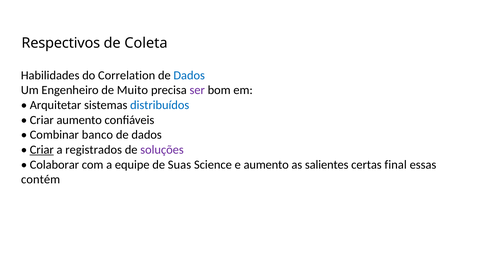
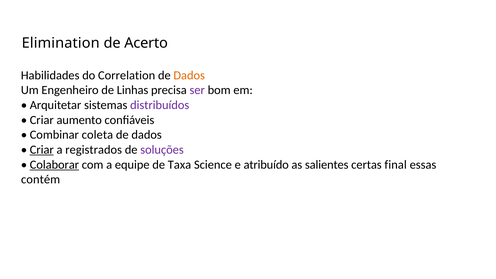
Respectivos: Respectivos -> Elimination (61, 43)
Coleta: Coleta -> Acerto (146, 43)
Dados colour: blue -> orange (189, 75)
Muito: Muito -> Linhas (133, 90)
distribuídos colour: blue -> purple (160, 105)
banco: banco -> coleta (97, 135)
Colaborar underline: none -> present (54, 165)
Suas: Suas -> Taxa (179, 165)
e aumento: aumento -> atribuído (266, 165)
